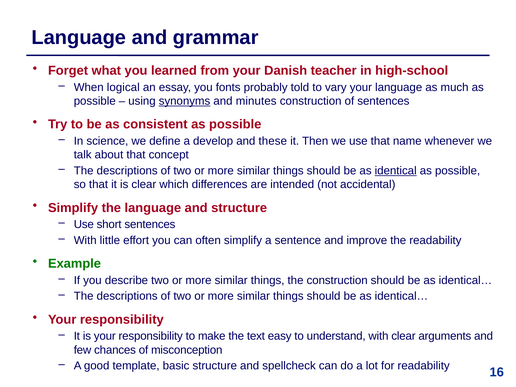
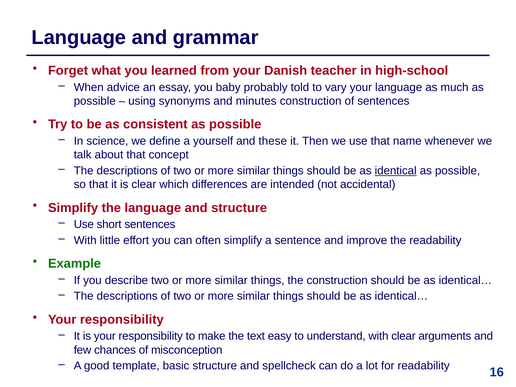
logical: logical -> advice (123, 87)
fonts: fonts -> baby (228, 87)
synonyms underline: present -> none (185, 101)
develop: develop -> yourself (213, 141)
